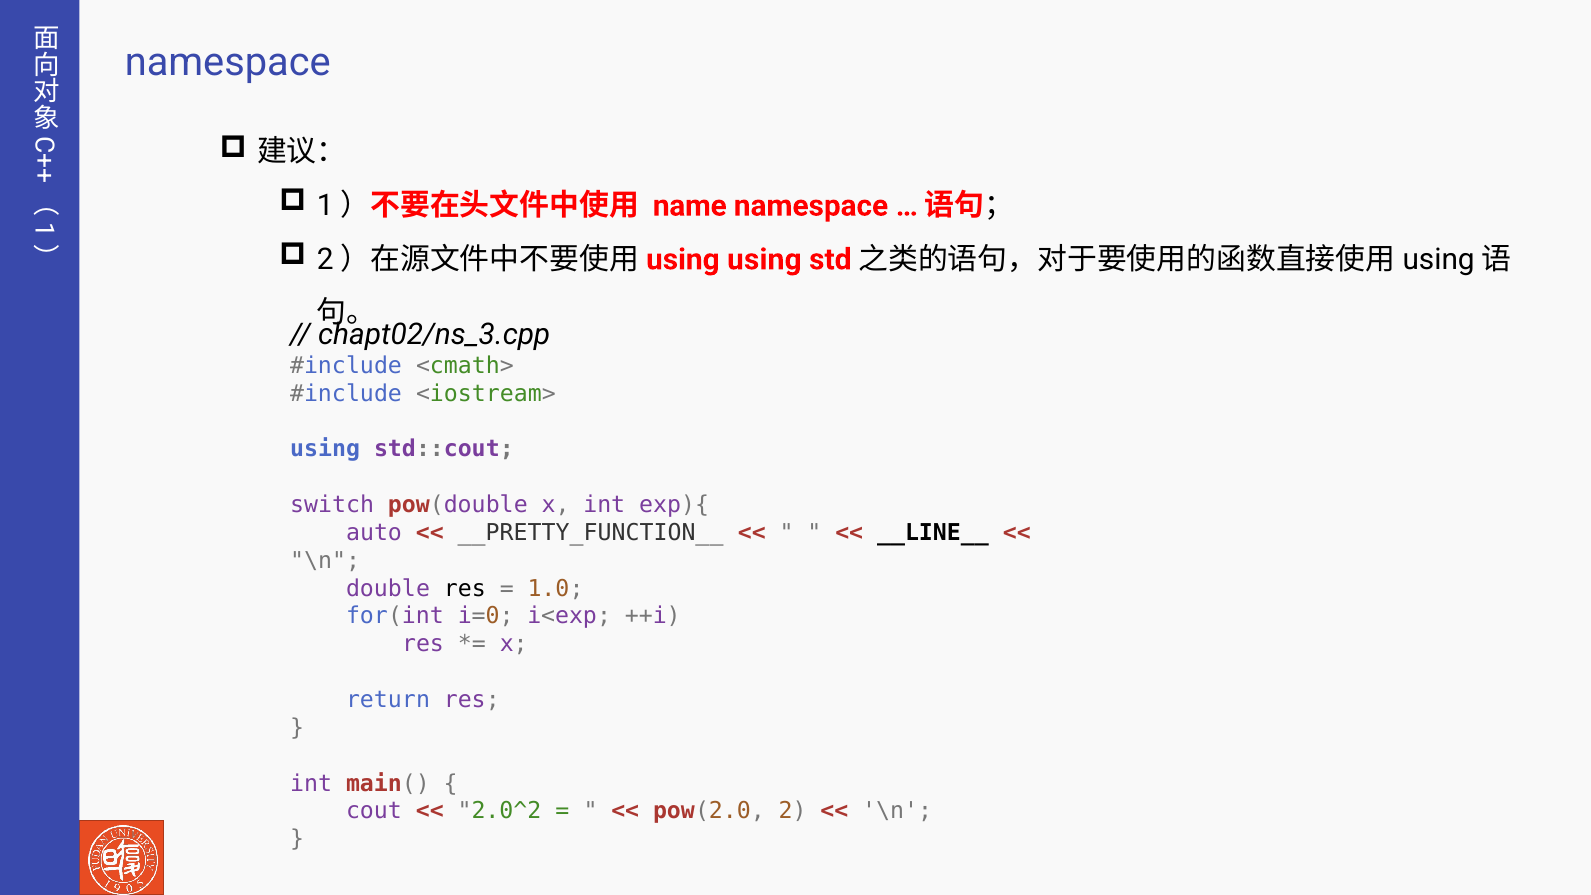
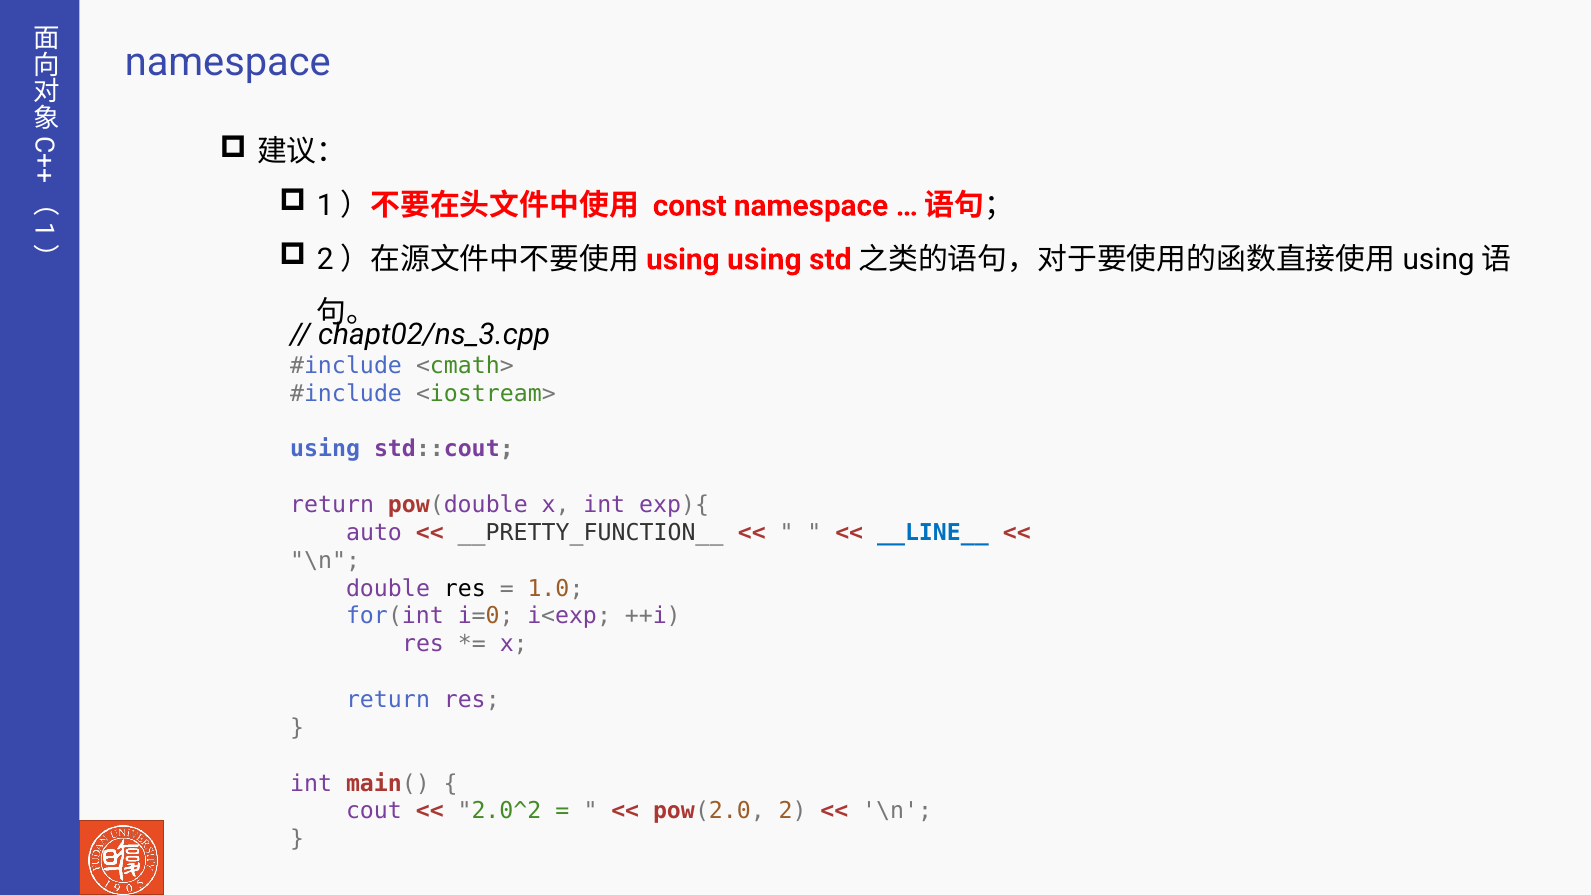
name: name -> const (690, 206)
switch: switch -> return (332, 505)
__LINE__ colour: black -> blue (933, 533)
